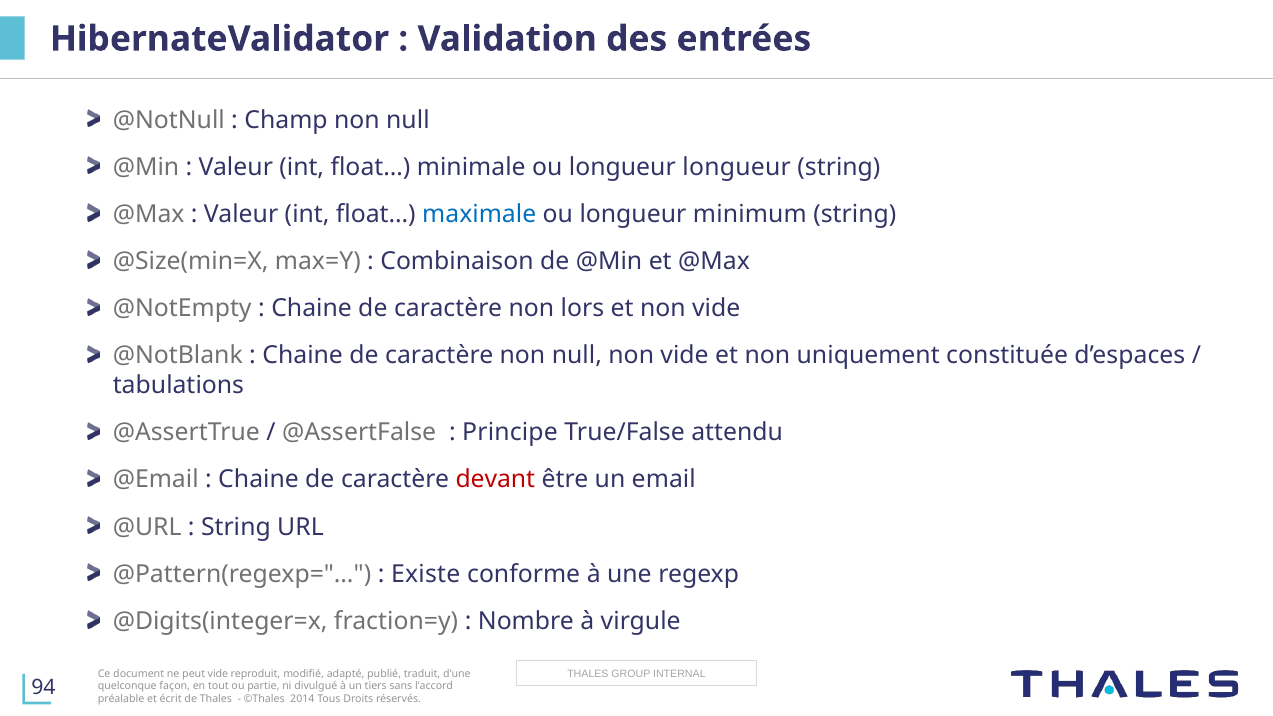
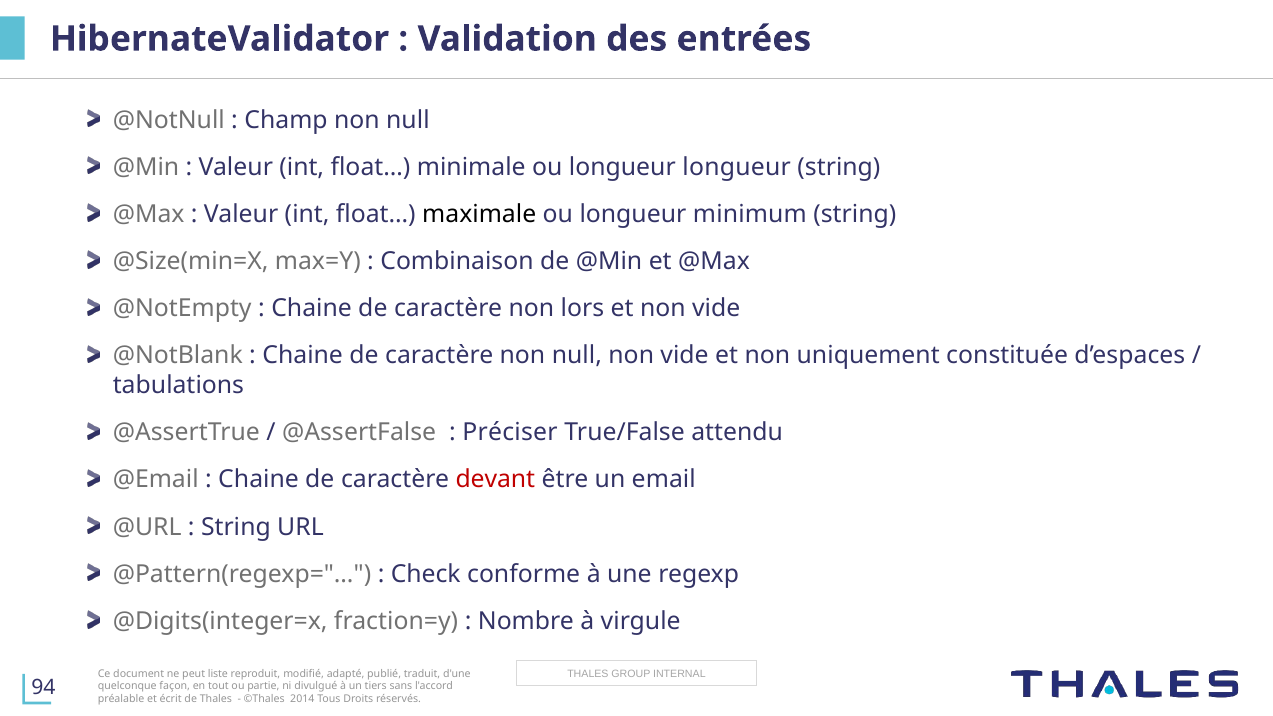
maximale colour: blue -> black (479, 214)
Principe: Principe -> Préciser (510, 433)
Existe: Existe -> Check (426, 574)
vide: vide -> liste (218, 674)
